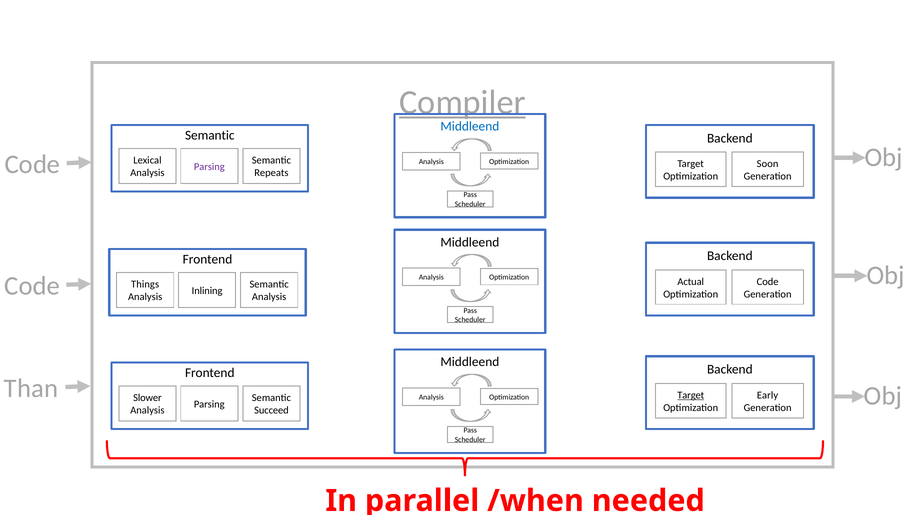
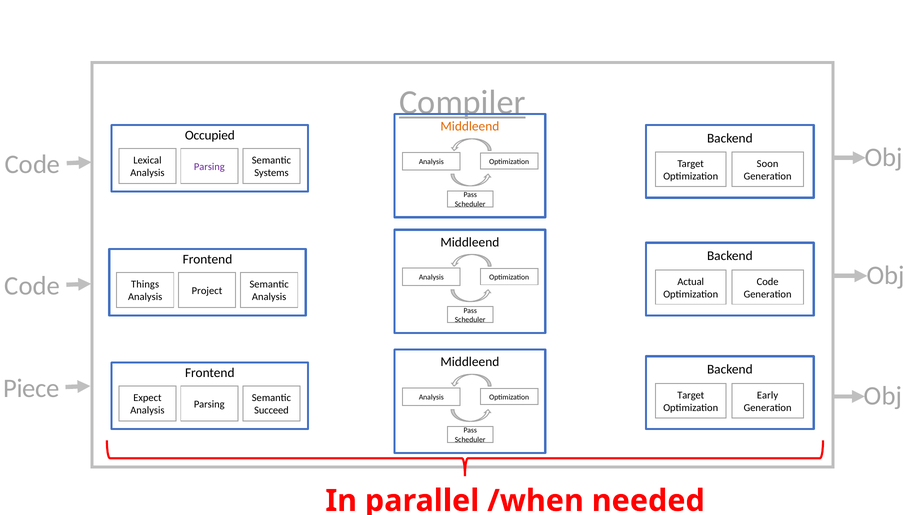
Middleend colour: blue -> orange (470, 126)
Semantic: Semantic -> Occupied (210, 135)
Repeats: Repeats -> Systems (271, 173)
Inlining: Inlining -> Project (207, 290)
Than: Than -> Piece (31, 388)
Target underline: present -> none (691, 395)
Slower: Slower -> Expect (147, 398)
